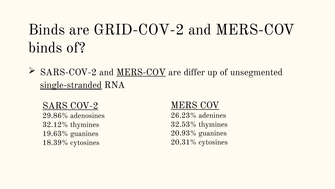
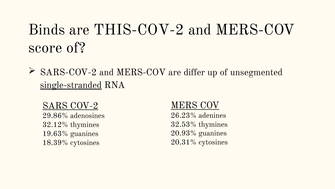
GRID-COV-2: GRID-COV-2 -> THIS-COV-2 (139, 30)
binds: binds -> score (45, 47)
MERS-COV underline: present -> none (141, 72)
